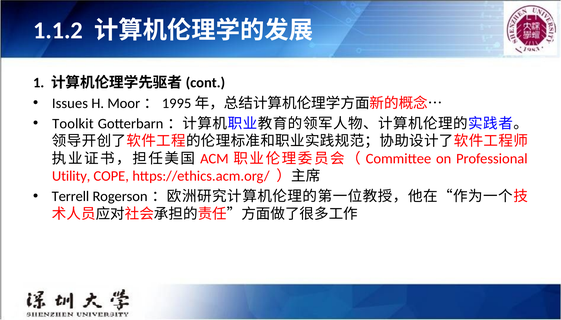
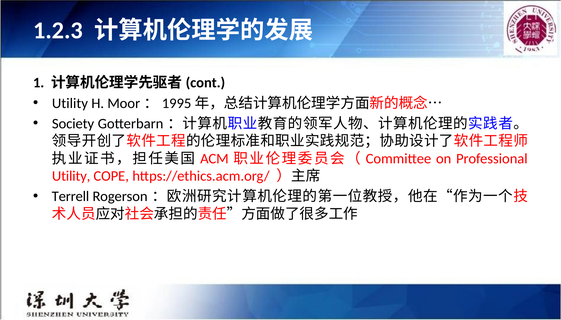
1.1.2: 1.1.2 -> 1.2.3 (58, 31)
Issues: Issues -> Utility (70, 103)
Toolkit: Toolkit -> Society (73, 124)
